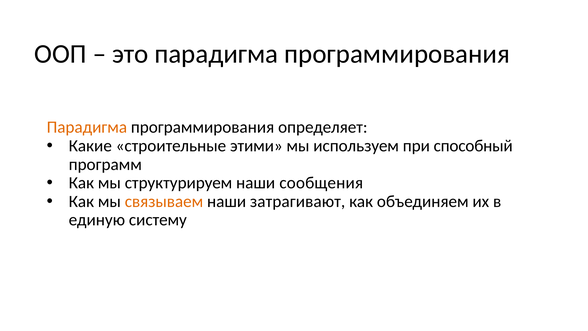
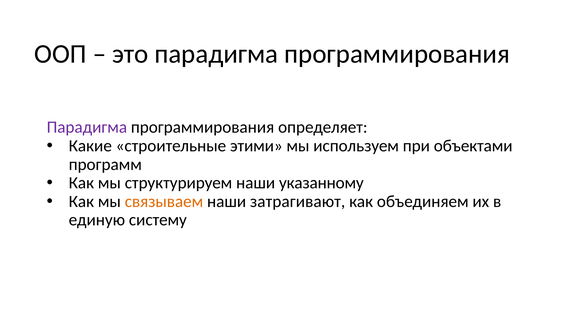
Парадигма colour: orange -> purple (87, 127)
способный: способный -> объектами (473, 146)
сообщения: сообщения -> указанному (321, 183)
